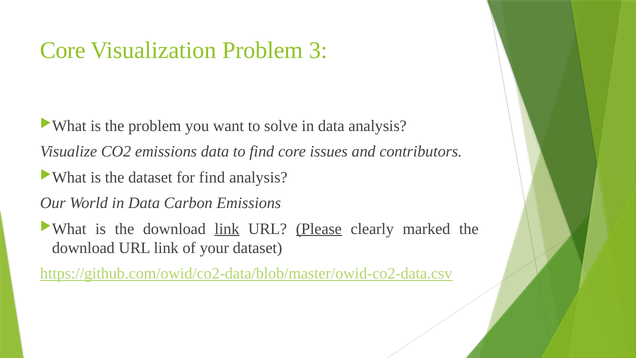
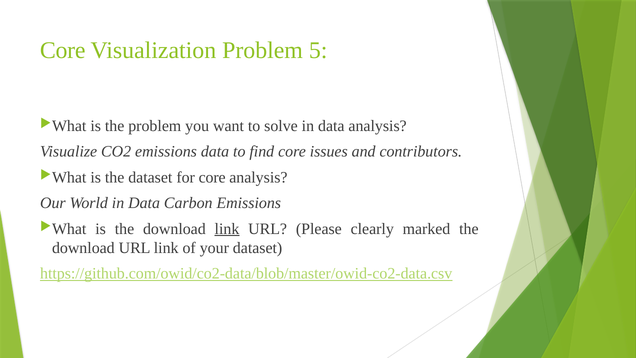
3: 3 -> 5 (318, 50)
for find: find -> core (212, 177)
Please underline: present -> none (319, 229)
